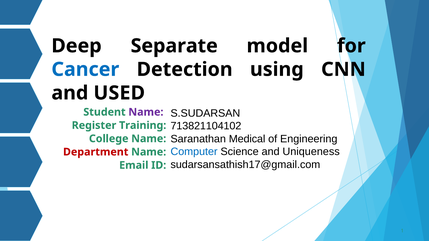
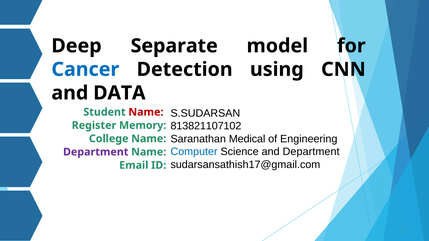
USED: USED -> DATA (119, 93)
Name colour: purple -> red (146, 112)
713821104102: 713821104102 -> 813821107102 (206, 126)
Training: Training -> Memory (143, 126)
and Uniqueness: Uniqueness -> Department (311, 152)
Department colour: red -> purple (96, 152)
